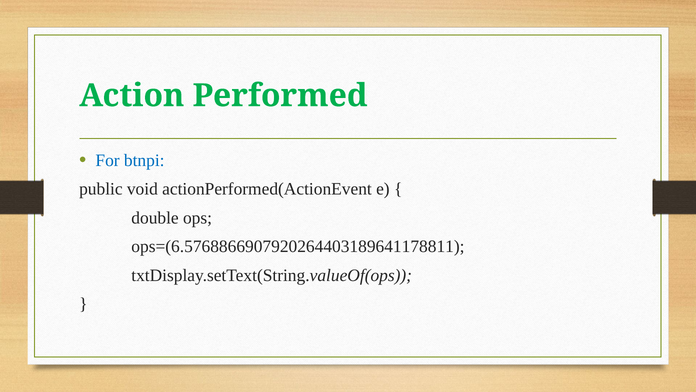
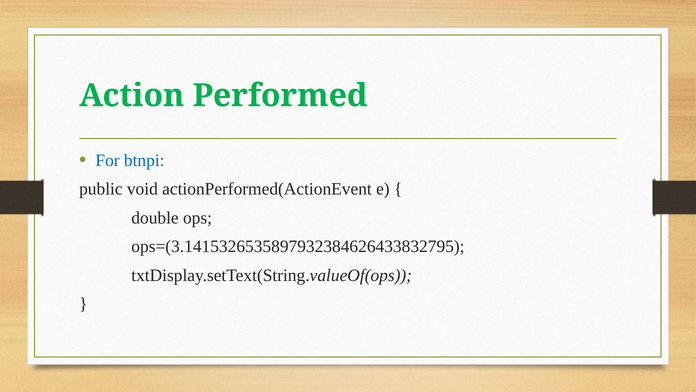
ops=(6.5768866907920264403189641178811: ops=(6.5768866907920264403189641178811 -> ops=(3.1415326535897932384626433832795 (298, 246)
